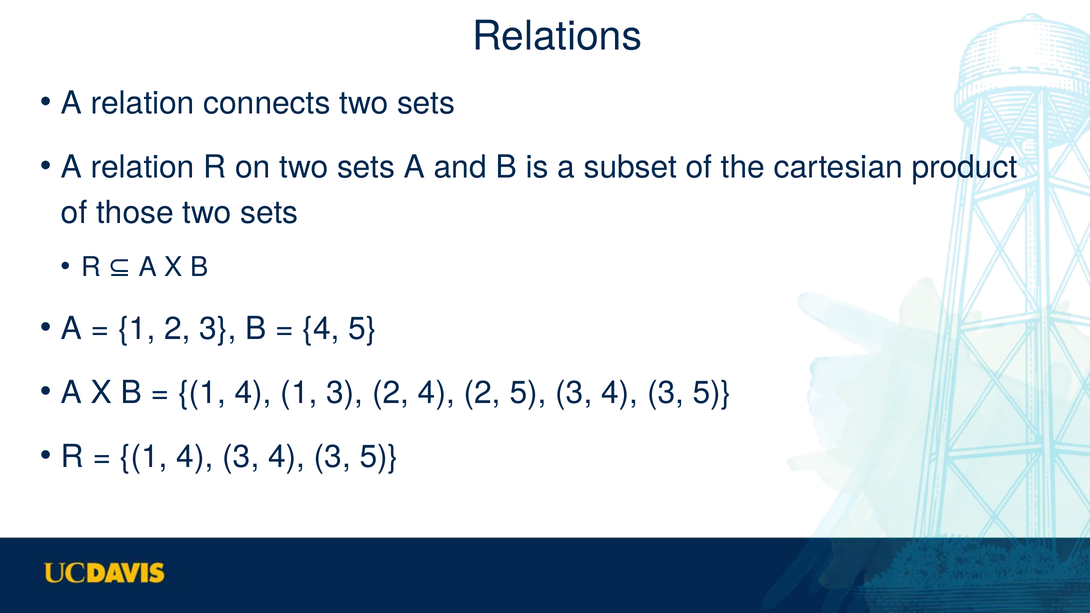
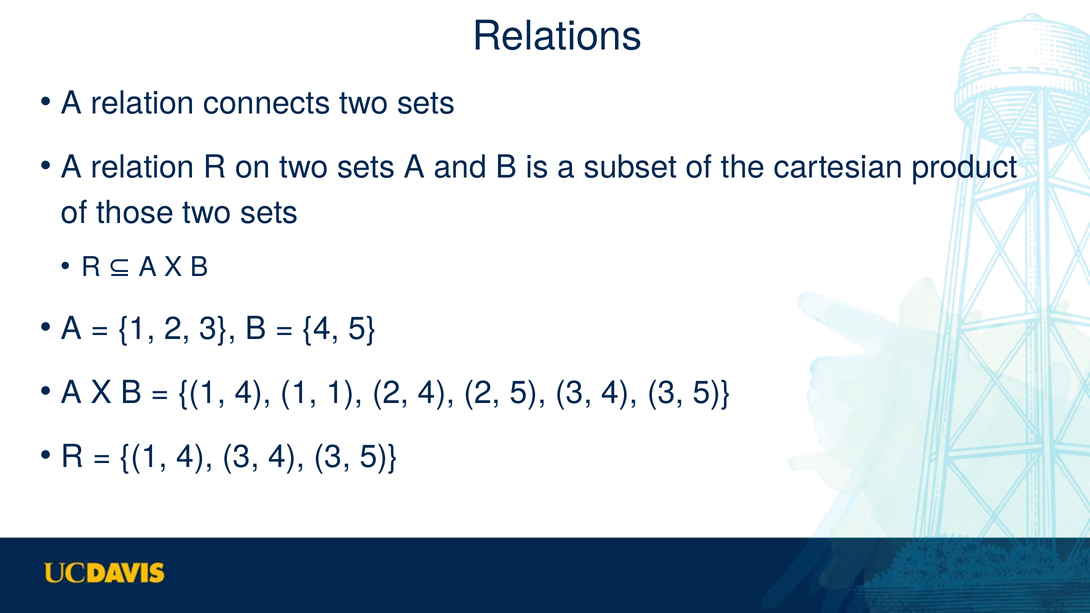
1 3: 3 -> 1 (345, 393)
